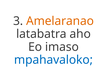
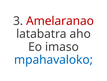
Amelaranao colour: orange -> red (60, 21)
